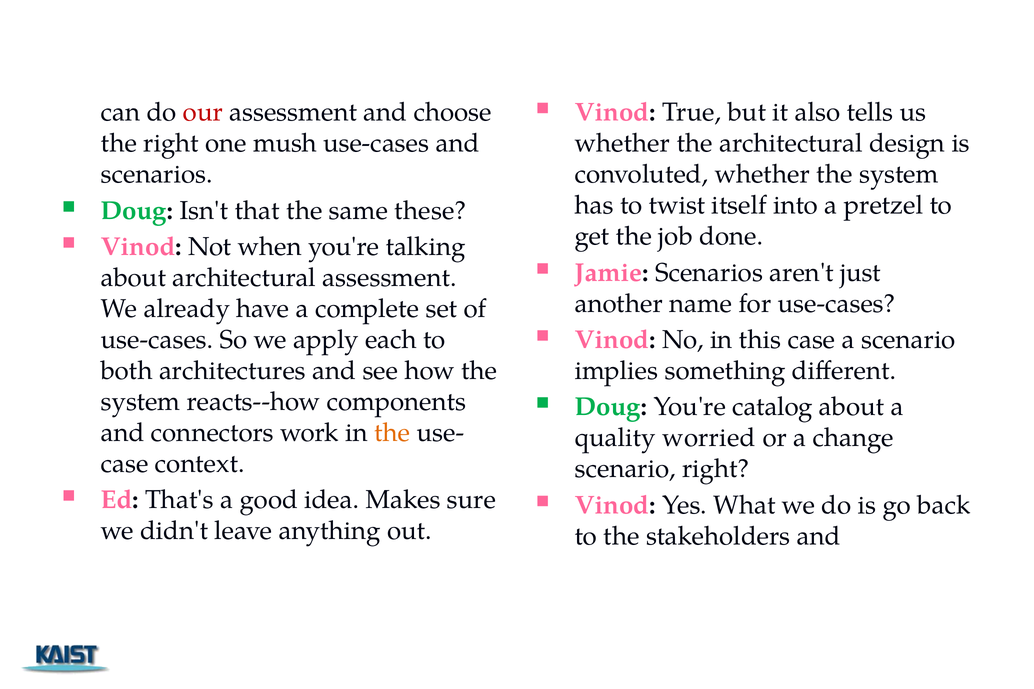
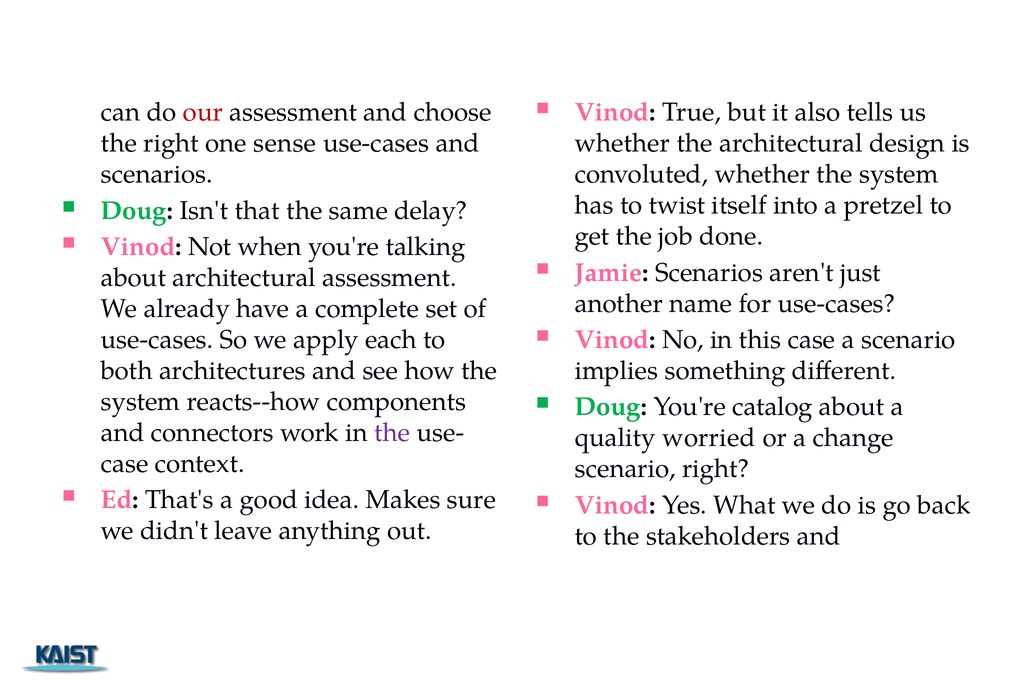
mush: mush -> sense (285, 143)
these: these -> delay (431, 211)
the colour: orange -> purple (392, 433)
